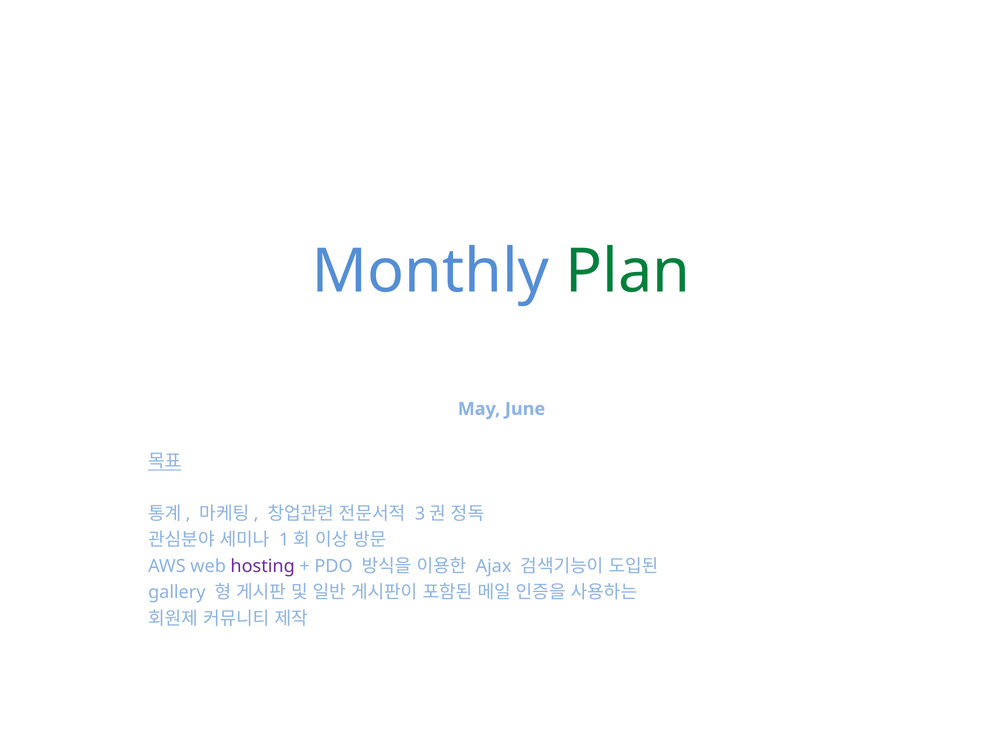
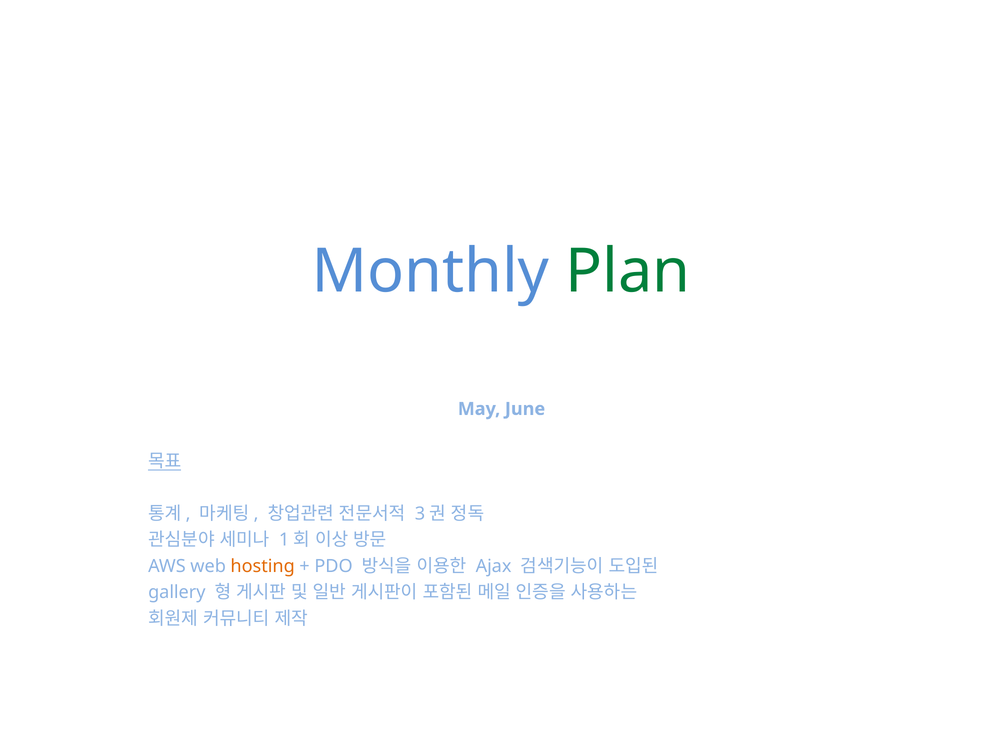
hosting colour: purple -> orange (263, 566)
